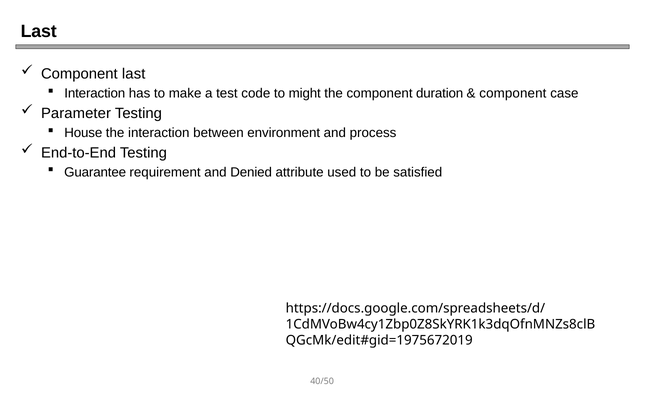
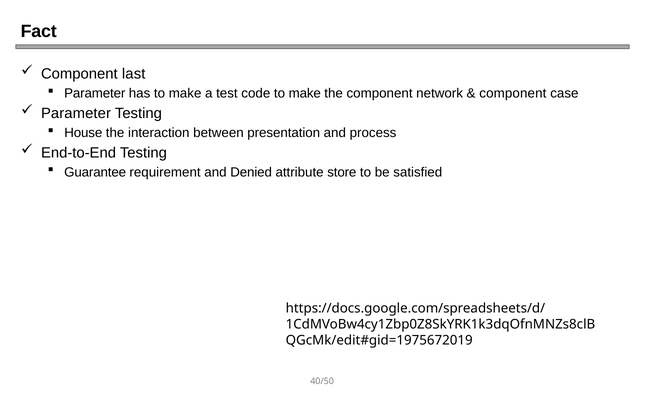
Last: Last -> Fact (39, 32)
Interaction: Interaction -> Parameter (95, 94)
code to might: might -> make (305, 94)
duration: duration -> network (440, 94)
environment: environment -> presentation (284, 133)
used: used -> store (342, 172)
